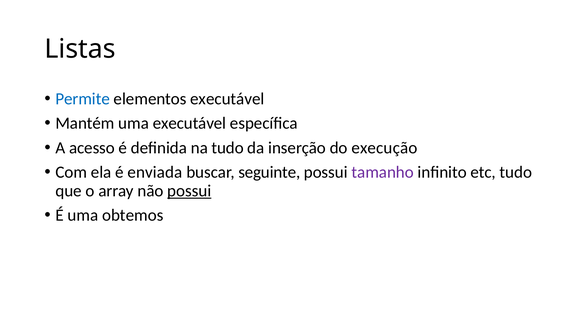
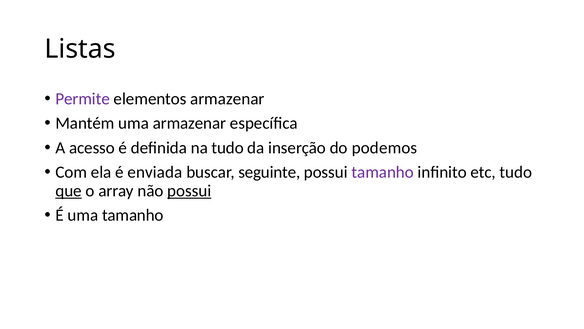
Permite colour: blue -> purple (83, 99)
elementos executável: executável -> armazenar (227, 99)
uma executável: executável -> armazenar (190, 123)
execução: execução -> podemos (384, 148)
que underline: none -> present (69, 190)
uma obtemos: obtemos -> tamanho (133, 215)
